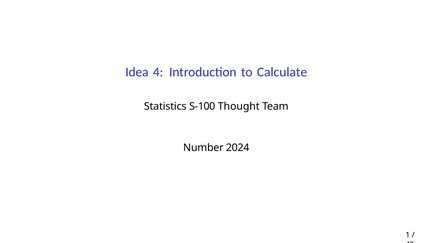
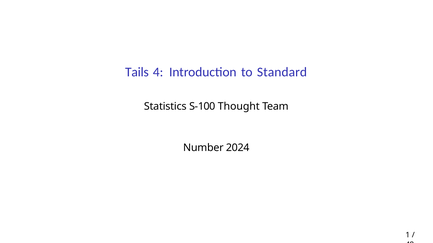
Idea: Idea -> Tails (137, 72)
Calculate: Calculate -> Standard (282, 72)
